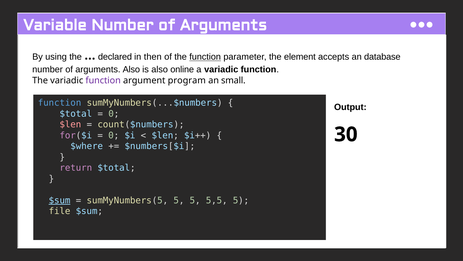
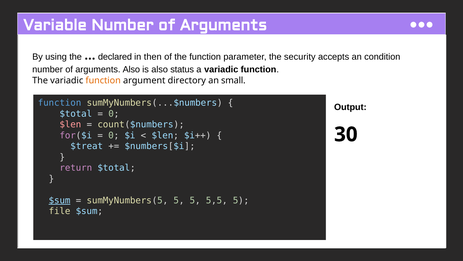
function underline: present -> none (205, 57)
element: element -> security (300, 57)
database: database -> condition (382, 57)
online: online -> status (182, 69)
function colour: purple -> orange (103, 80)
program: program -> directory (187, 80)
$where: $where -> $treat (87, 146)
